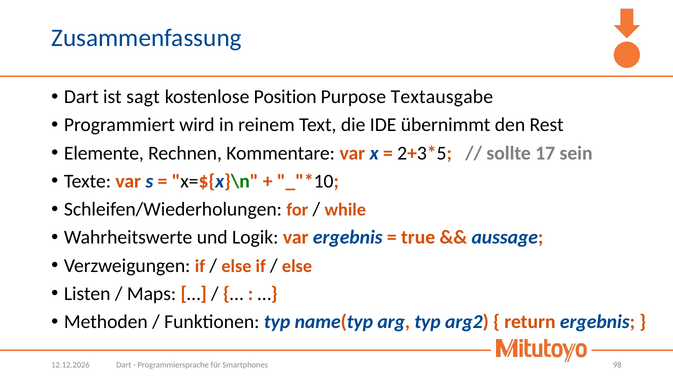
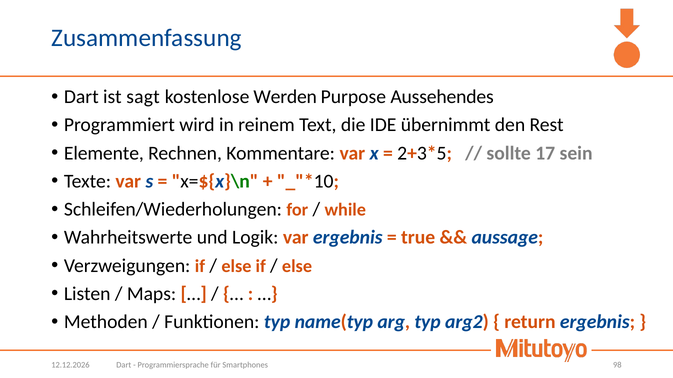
Position: Position -> Werden (285, 97)
Textausgabe: Textausgabe -> Aussehendes (442, 97)
